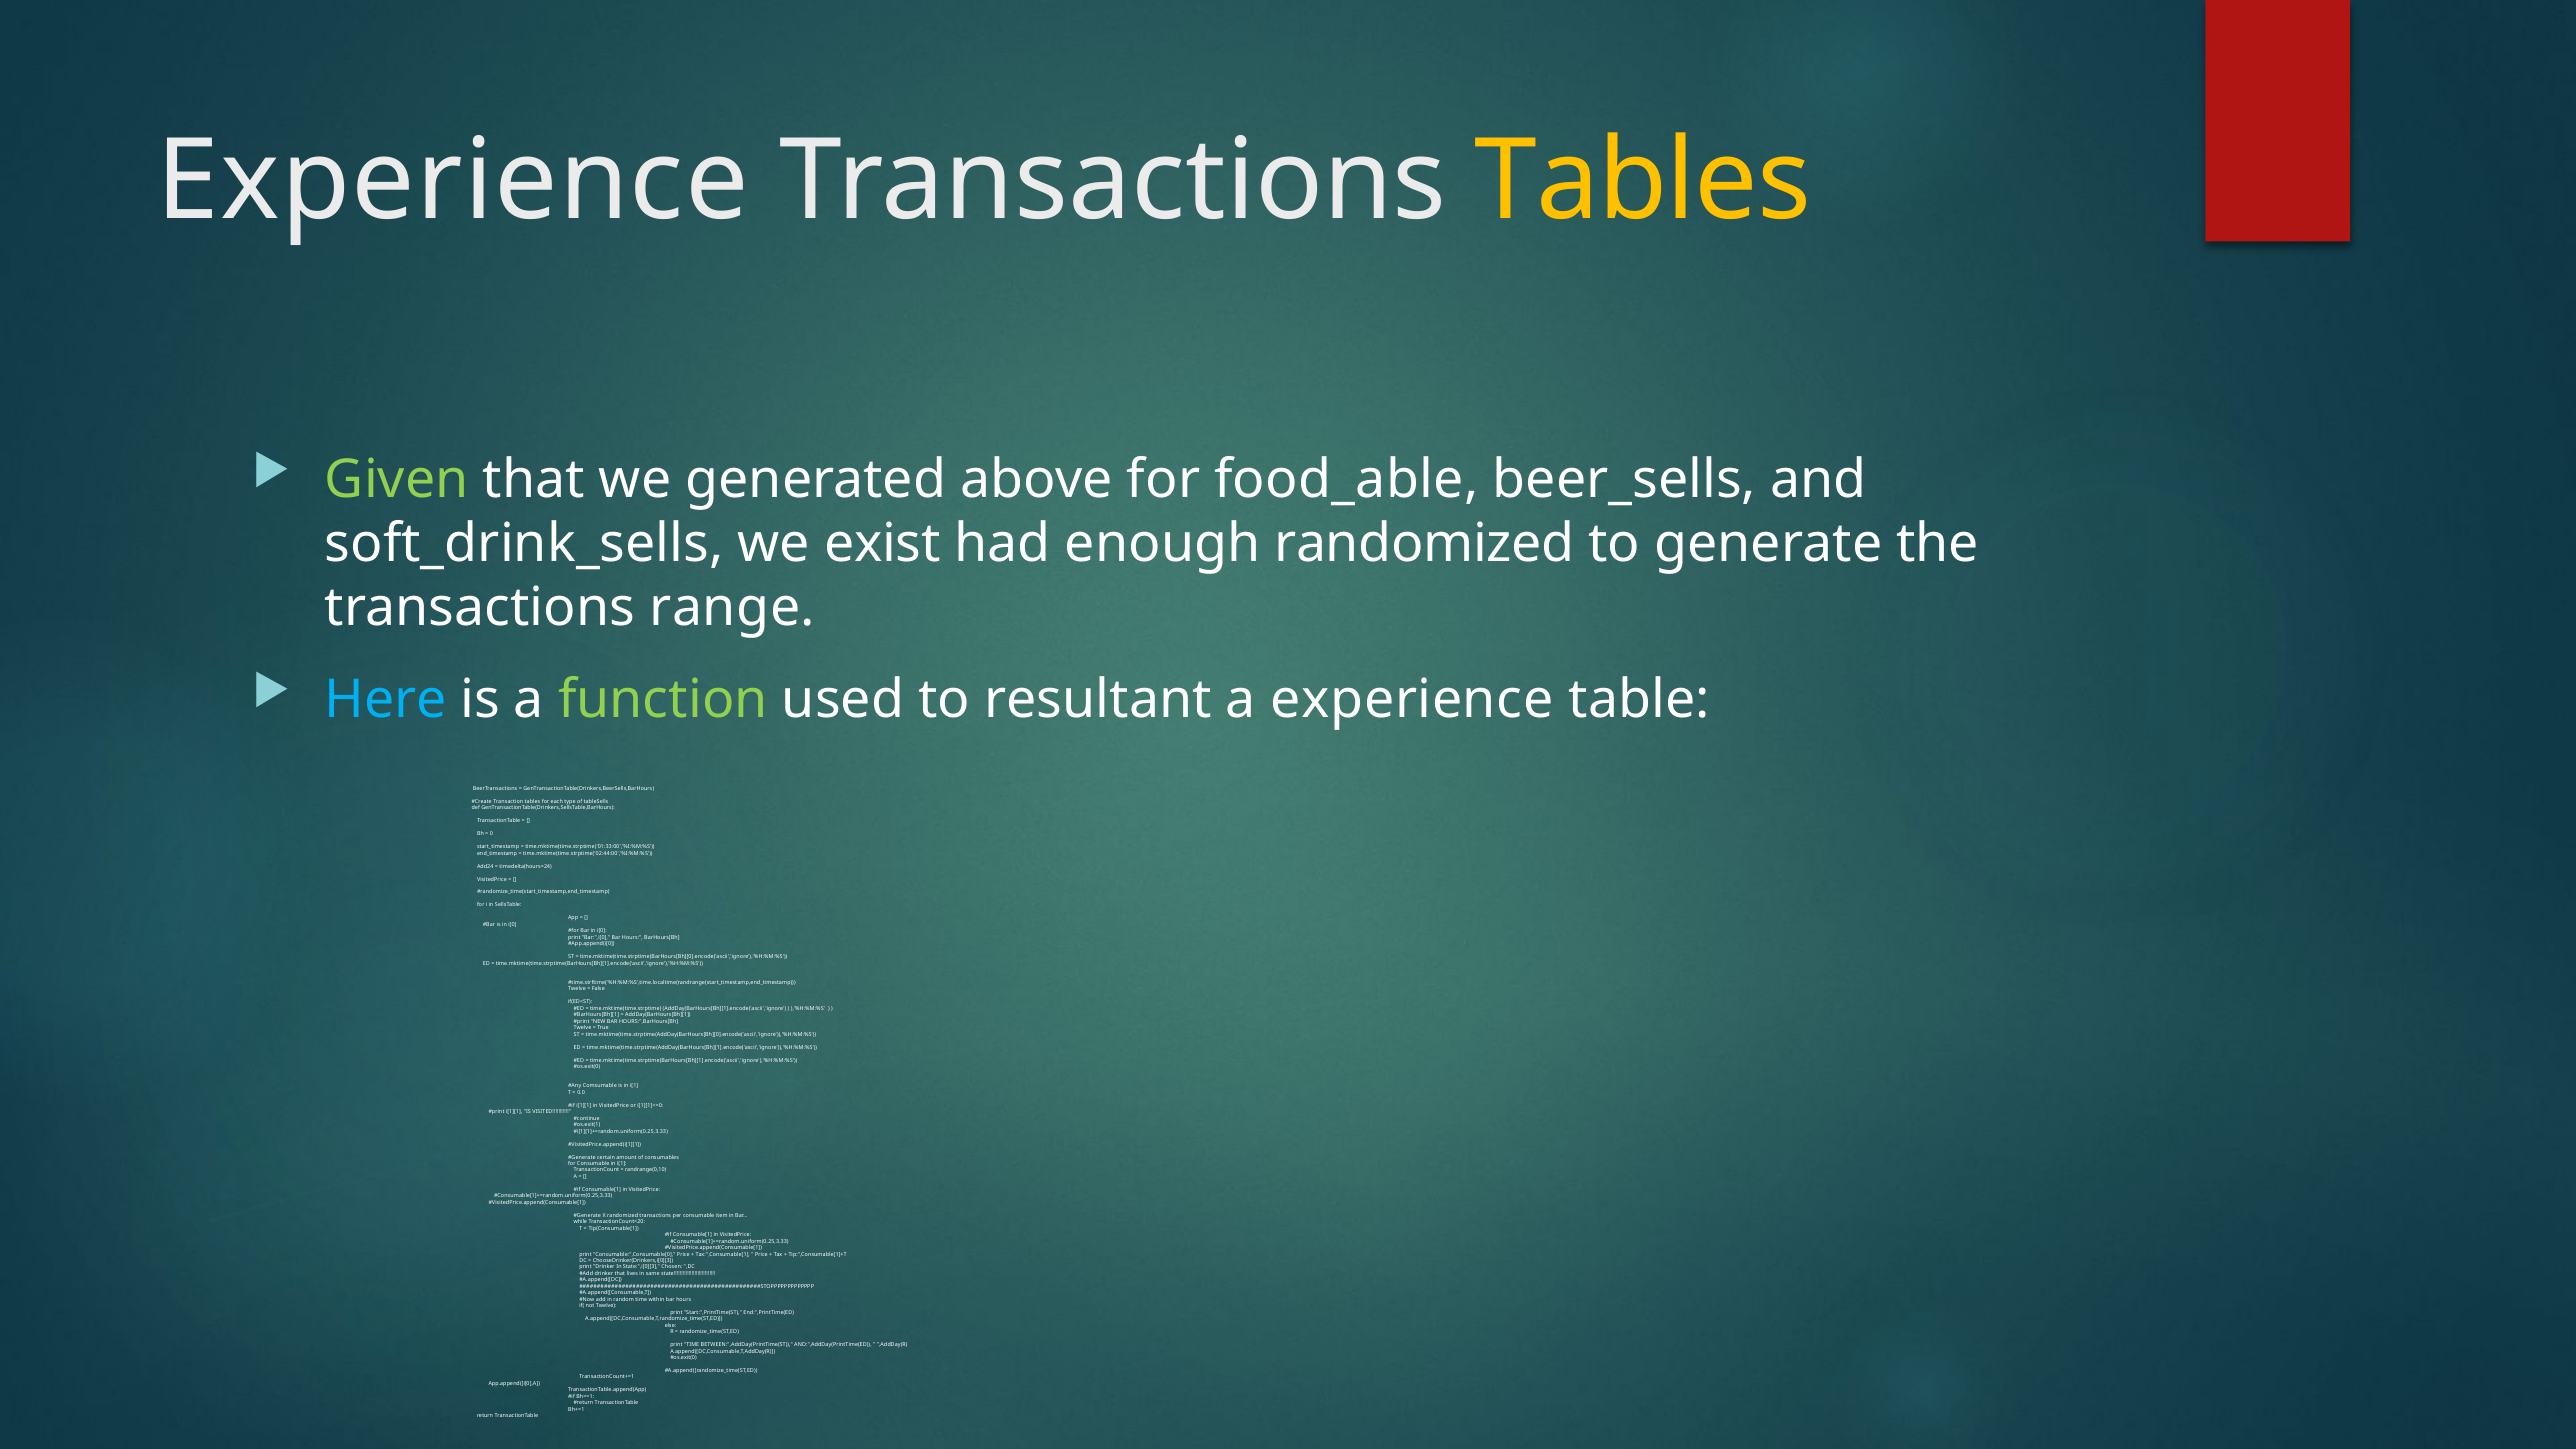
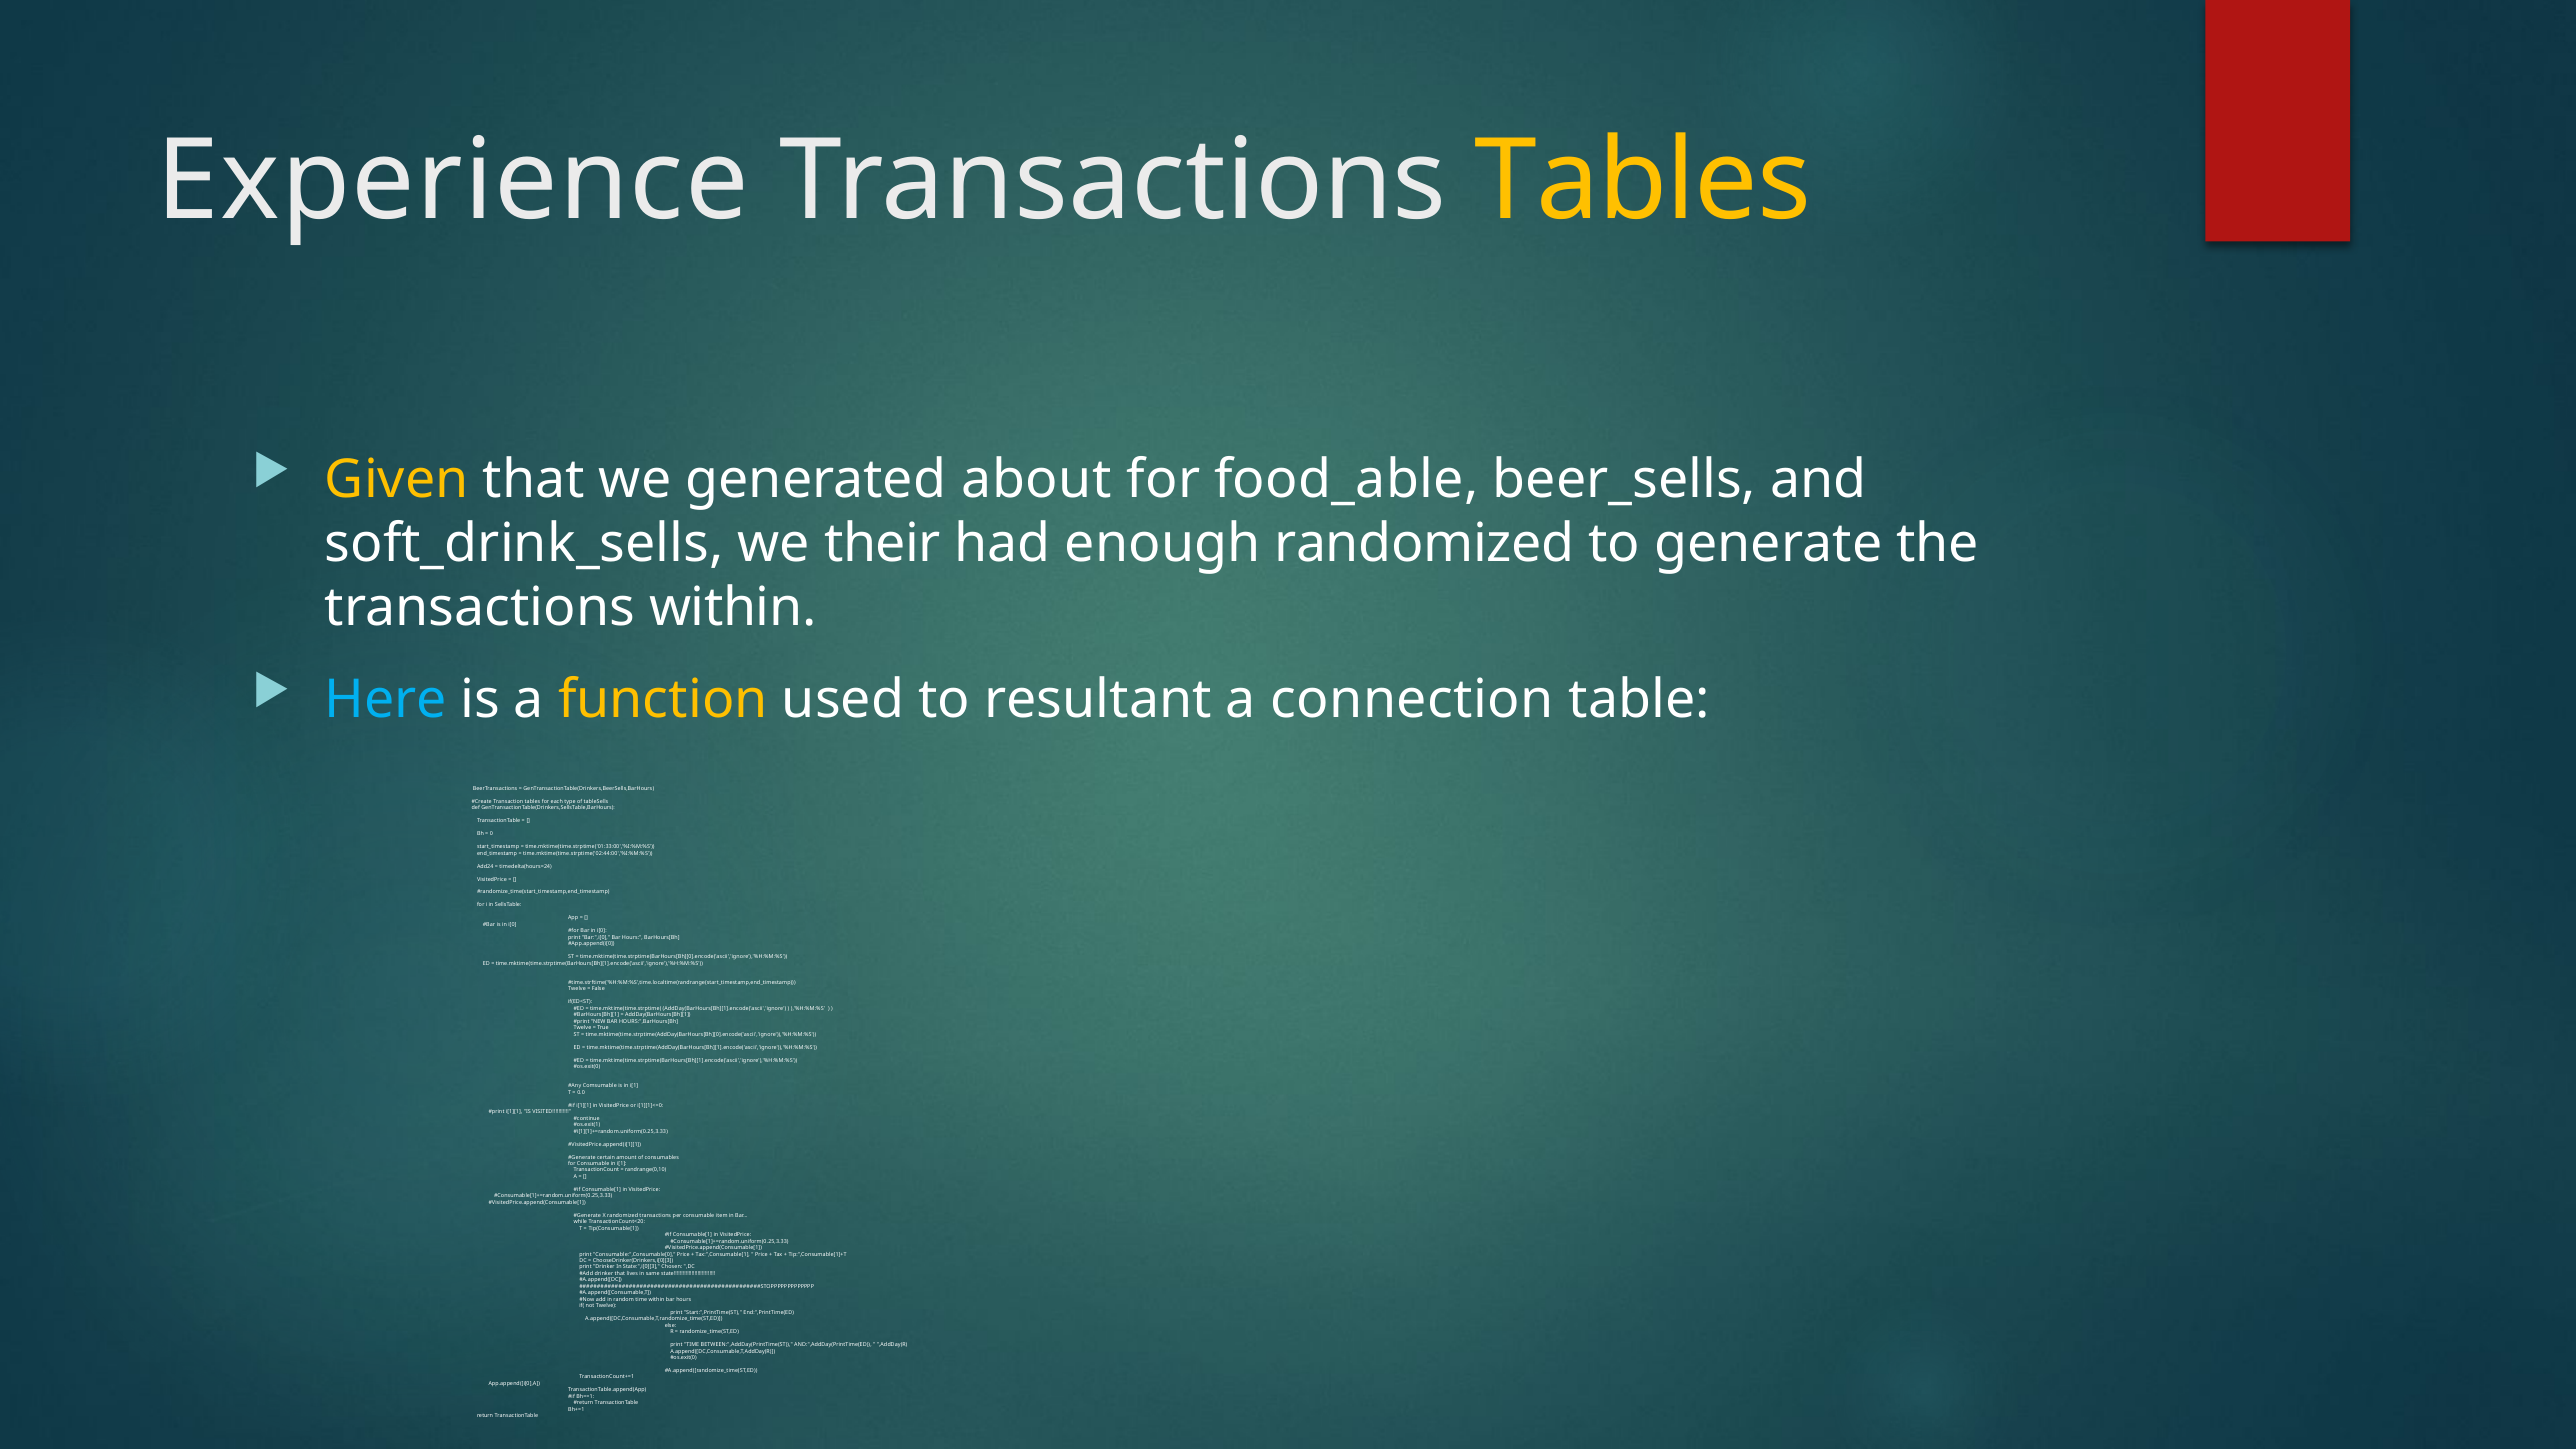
Given colour: light green -> yellow (397, 479)
above: above -> about (1037, 479)
exist: exist -> their (883, 544)
transactions range: range -> within (733, 608)
function colour: light green -> yellow (663, 700)
a experience: experience -> connection (1412, 700)
